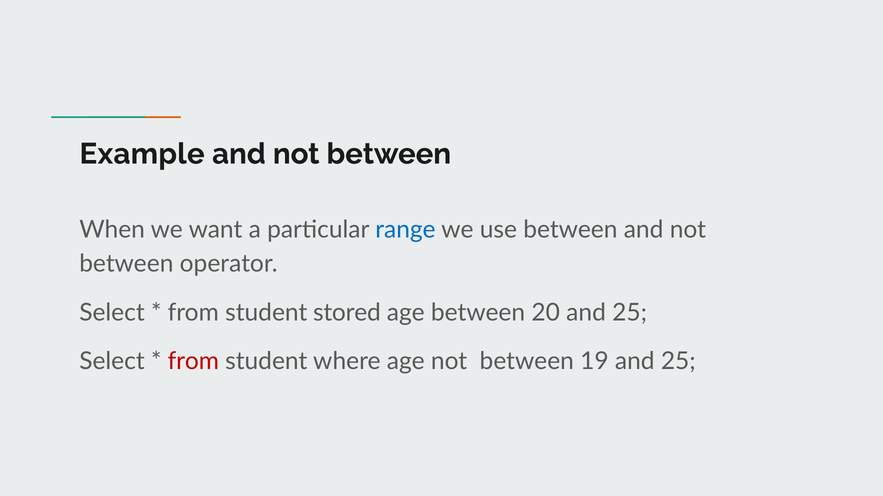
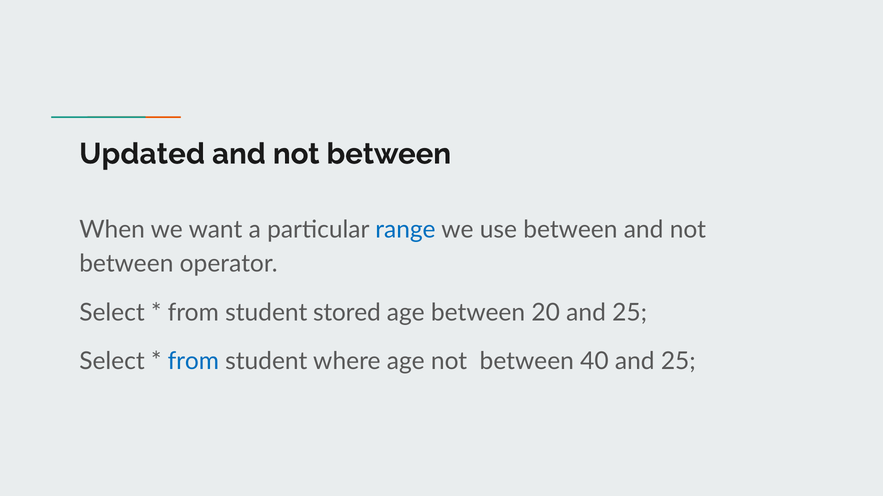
Example: Example -> Updated (142, 154)
from colour: red -> blue (193, 362)
19: 19 -> 40 (594, 362)
